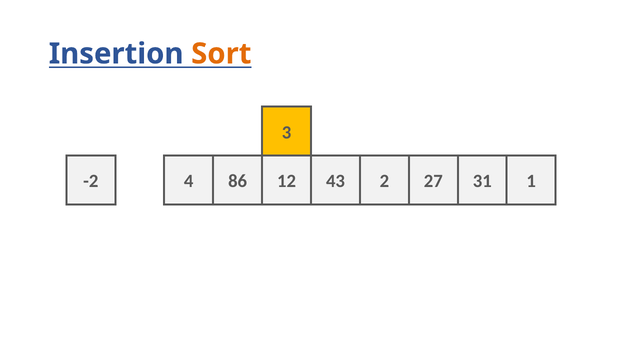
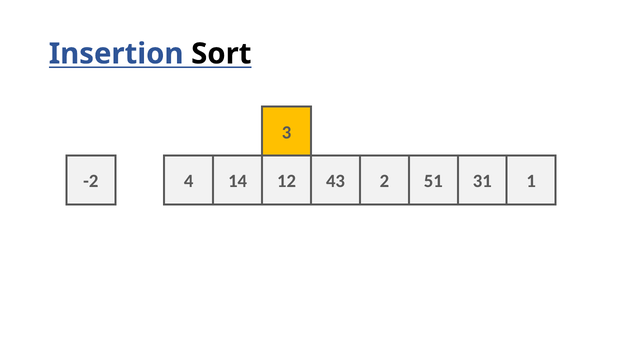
Sort colour: orange -> black (221, 54)
86: 86 -> 14 (238, 181)
27: 27 -> 51 (433, 181)
